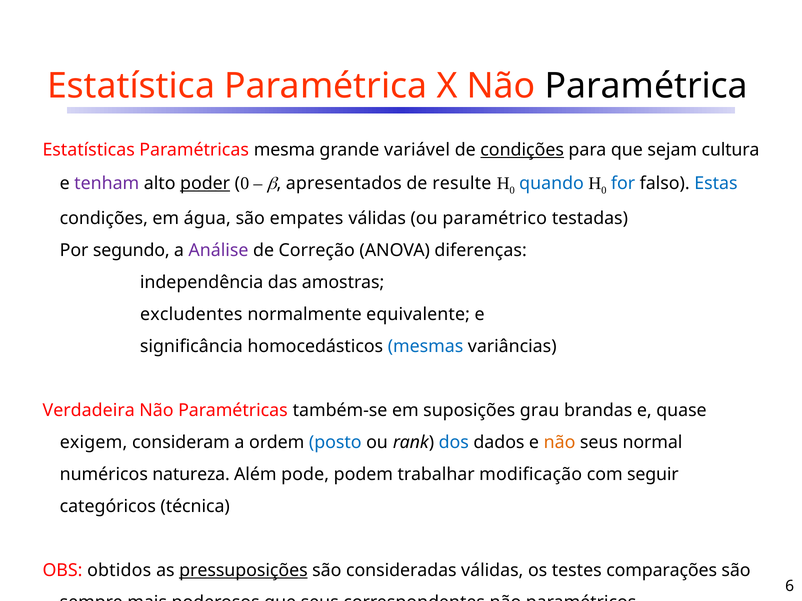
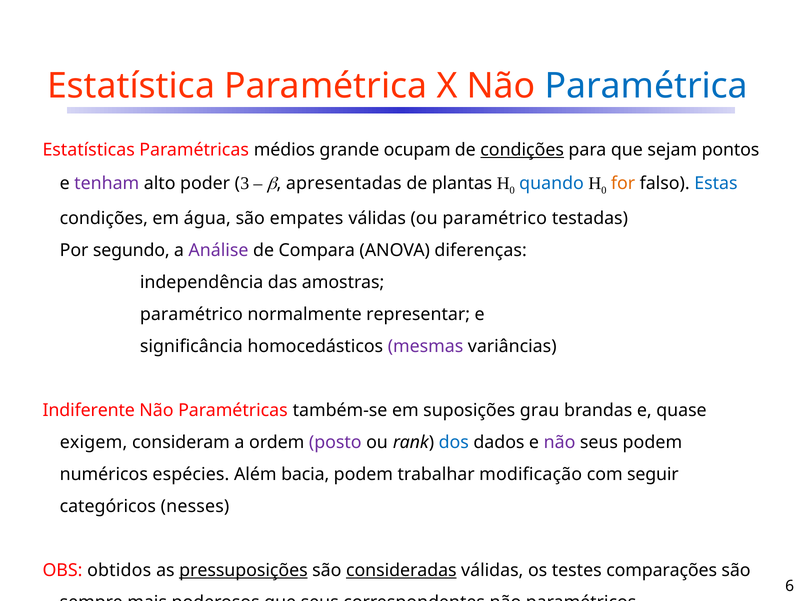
Paramétrica colour: black -> blue (646, 86)
mesma: mesma -> médios (284, 150)
variável: variável -> ocupam (417, 150)
cultura: cultura -> pontos (730, 150)
poder underline: present -> none (205, 183)
0: 0 -> 3 (245, 183)
apresentados: apresentados -> apresentadas (344, 183)
resulte: resulte -> plantas (462, 183)
for colour: blue -> orange (623, 183)
Correção: Correção -> Compara (317, 250)
excludentes: excludentes -> paramétrico (191, 315)
equivalente: equivalente -> representar (418, 315)
mesmas colour: blue -> purple (426, 347)
Verdadeira: Verdadeira -> Indiferente (89, 411)
posto colour: blue -> purple (335, 443)
não colour: orange -> purple (560, 443)
seus normal: normal -> podem (652, 443)
natureza: natureza -> espécies (191, 475)
pode: pode -> bacia (305, 475)
técnica: técnica -> nesses (195, 507)
consideradas underline: none -> present (401, 571)
